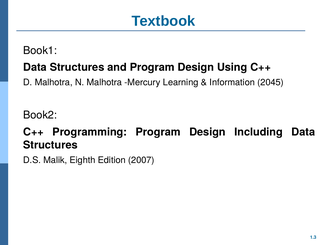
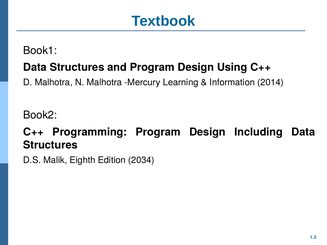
2045: 2045 -> 2014 (271, 82)
2007: 2007 -> 2034 (141, 160)
